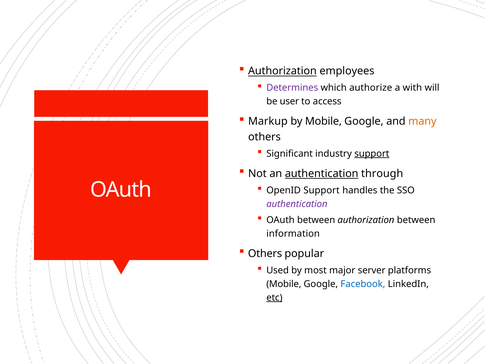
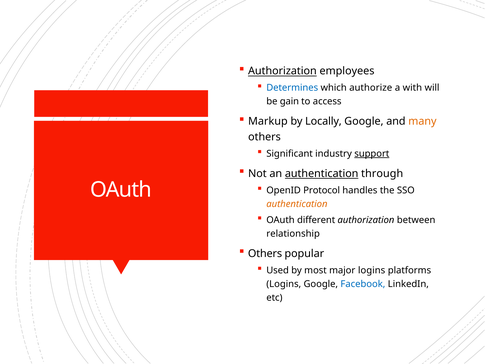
Determines colour: purple -> blue (292, 88)
user: user -> gain (289, 101)
by Mobile: Mobile -> Locally (323, 121)
OpenID Support: Support -> Protocol (322, 190)
authentication colour: purple -> orange (297, 204)
OAuth between: between -> different (316, 220)
information: information -> relationship (293, 234)
major server: server -> logins (372, 270)
Mobile: Mobile -> Logins (284, 284)
etc underline: present -> none (274, 297)
